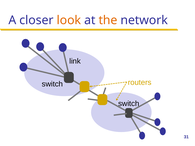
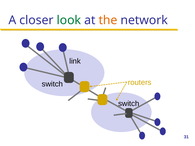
look colour: orange -> green (69, 20)
